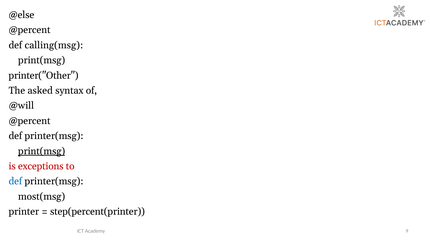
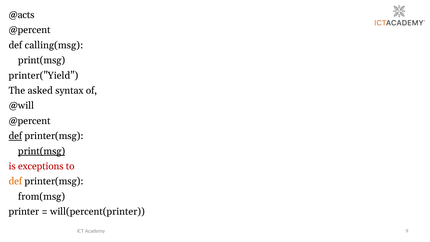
@else: @else -> @acts (22, 15)
printer("Other: printer("Other -> printer("Yield (43, 75)
def underline: none -> present (15, 136)
def colour: blue -> orange (15, 181)
most(msg: most(msg -> from(msg (42, 196)
step(percent(printer: step(percent(printer -> will(percent(printer (97, 212)
